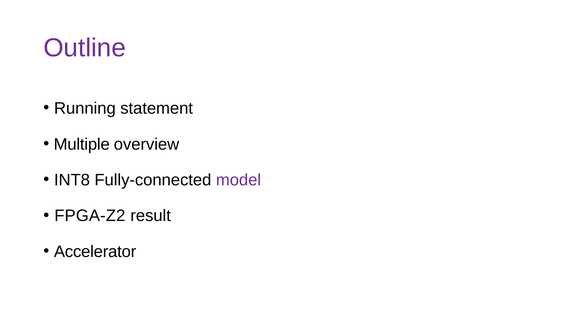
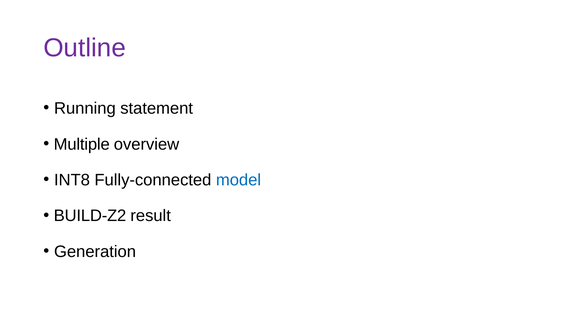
model colour: purple -> blue (239, 180)
FPGA-Z2: FPGA-Z2 -> BUILD-Z2 (90, 216)
Accelerator: Accelerator -> Generation (95, 252)
